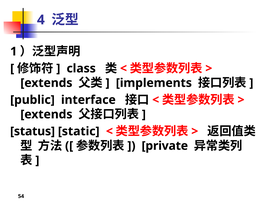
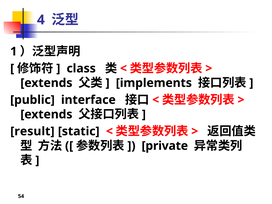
status: status -> result (32, 131)
